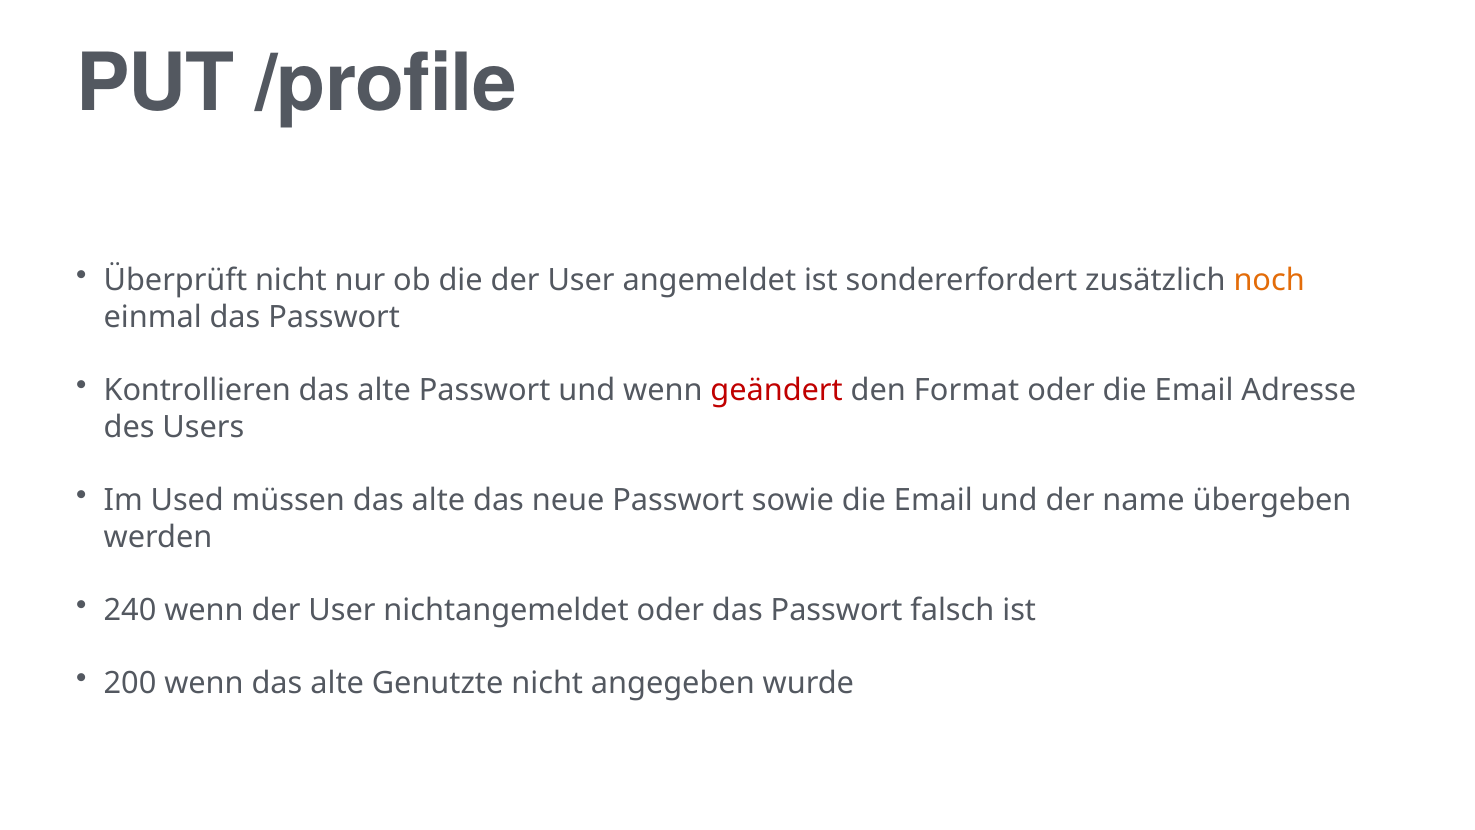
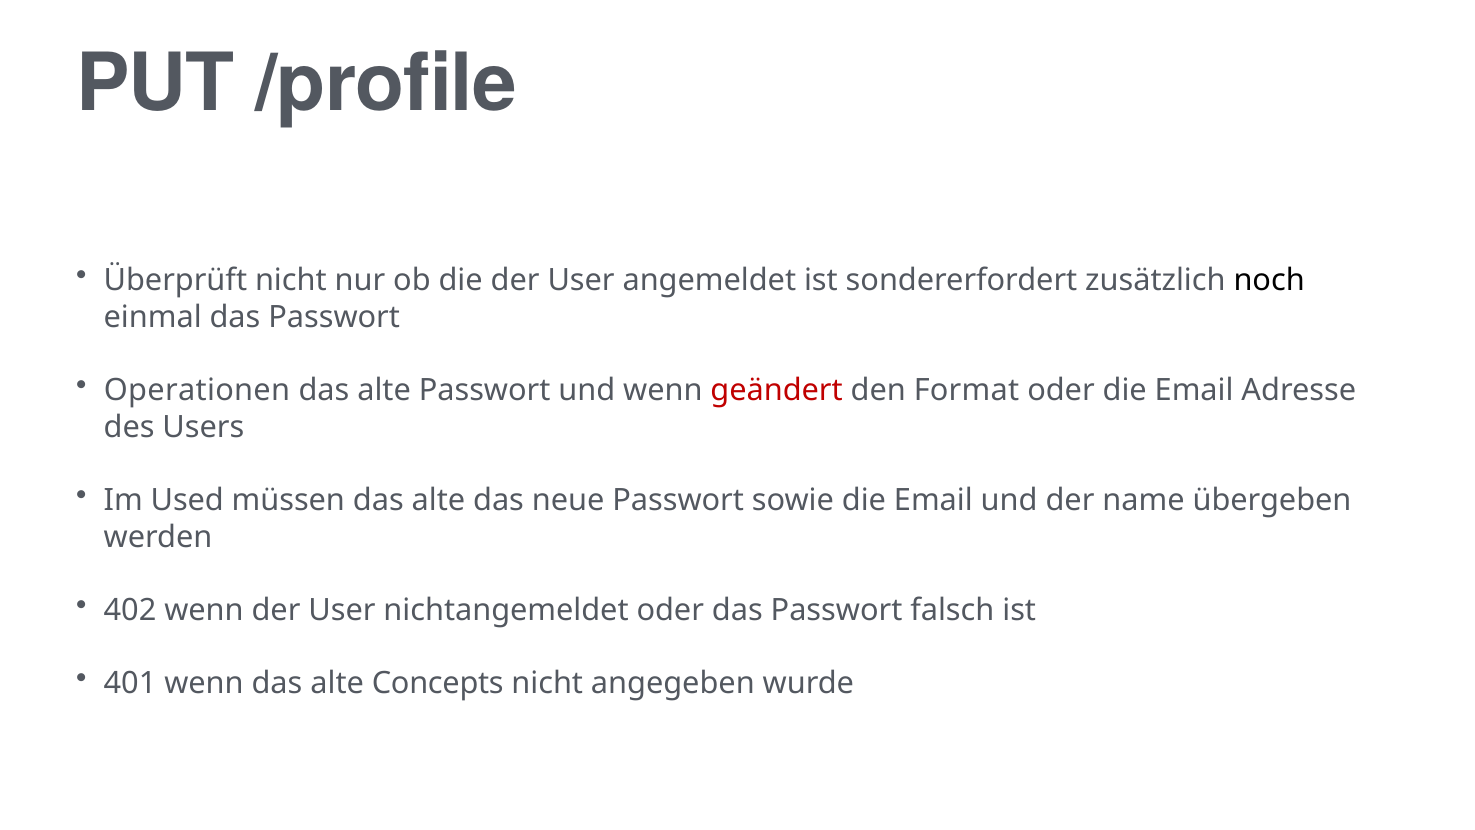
noch colour: orange -> black (1269, 281)
Kontrollieren: Kontrollieren -> Operationen (197, 390)
240: 240 -> 402 (130, 610)
200: 200 -> 401 (130, 683)
Genutzte: Genutzte -> Concepts (438, 683)
